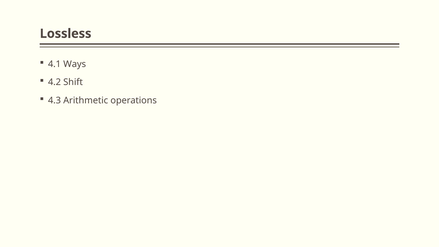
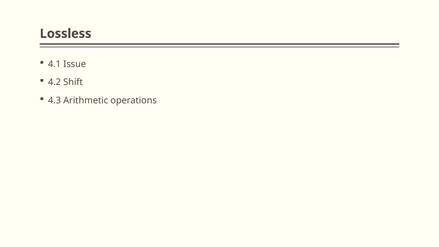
Ways: Ways -> Issue (75, 64)
